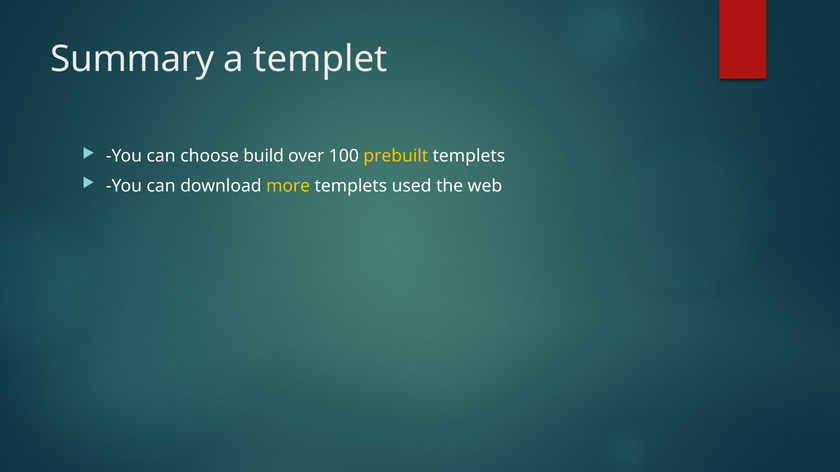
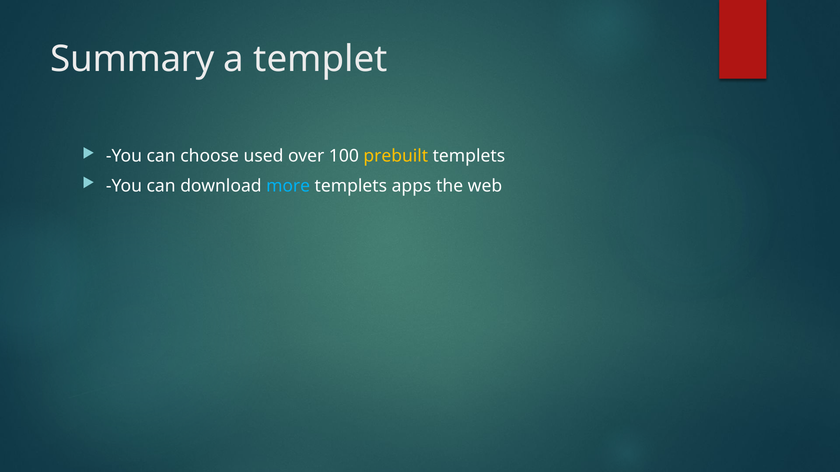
build: build -> used (264, 156)
more colour: yellow -> light blue (288, 186)
used: used -> apps (412, 186)
